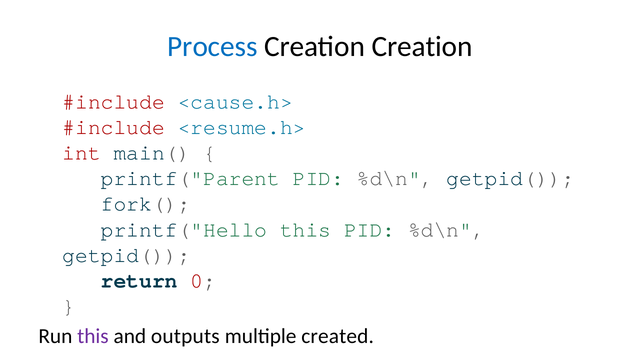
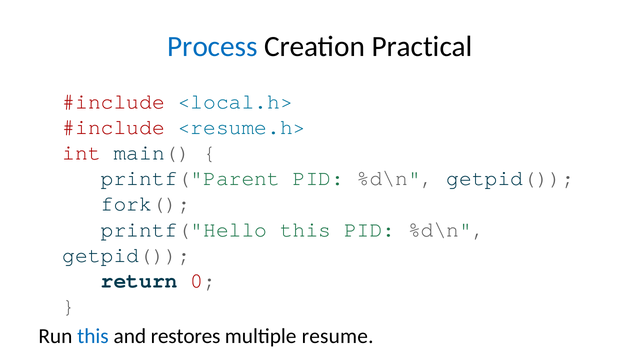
Creation Creation: Creation -> Practical (422, 46)
<cause.h>: <cause.h> -> <local.h> (235, 102)
this colour: purple -> blue (93, 336)
outputs: outputs -> restores (186, 336)
created: created -> resume (338, 336)
